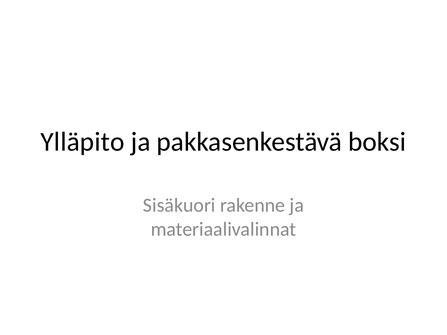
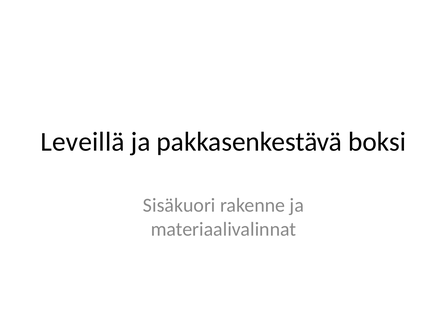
Ylläpito: Ylläpito -> Leveillä (83, 142)
